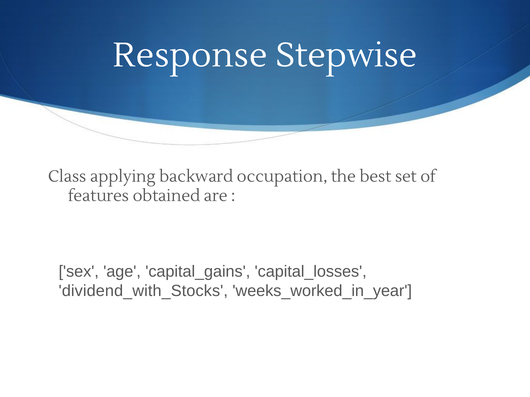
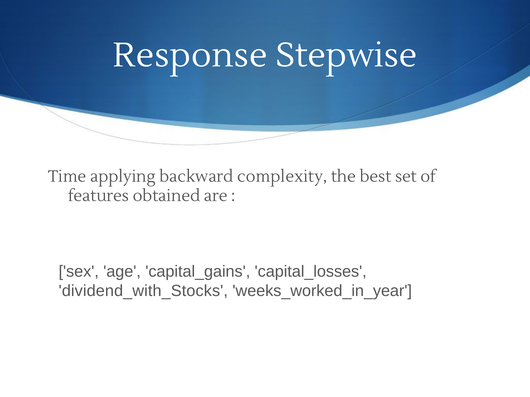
Class: Class -> Time (67, 177)
occupation: occupation -> complexity (282, 177)
